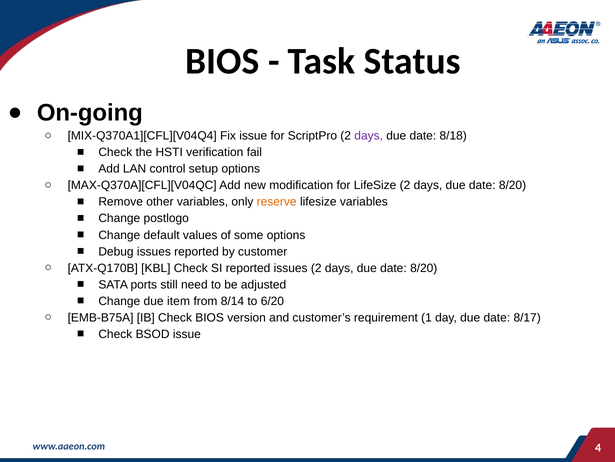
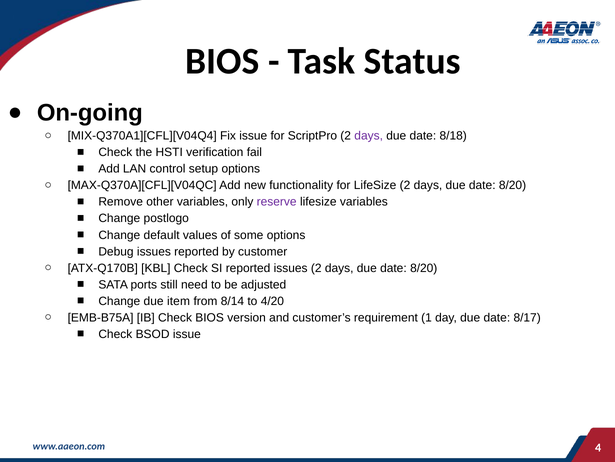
modification: modification -> functionality (301, 185)
reserve colour: orange -> purple (277, 202)
6/20: 6/20 -> 4/20 (272, 301)
